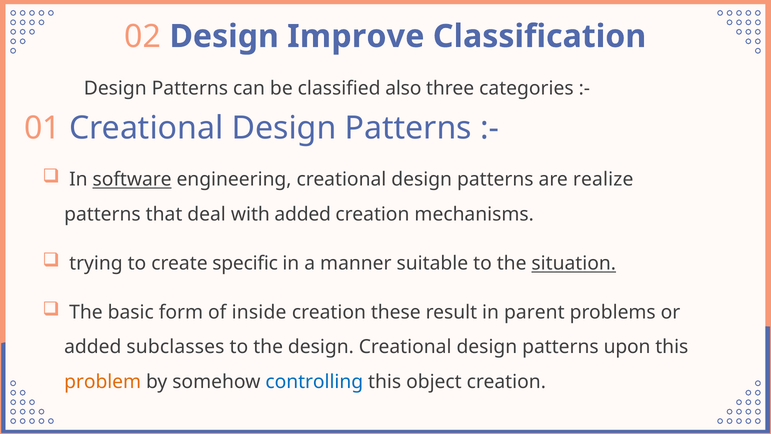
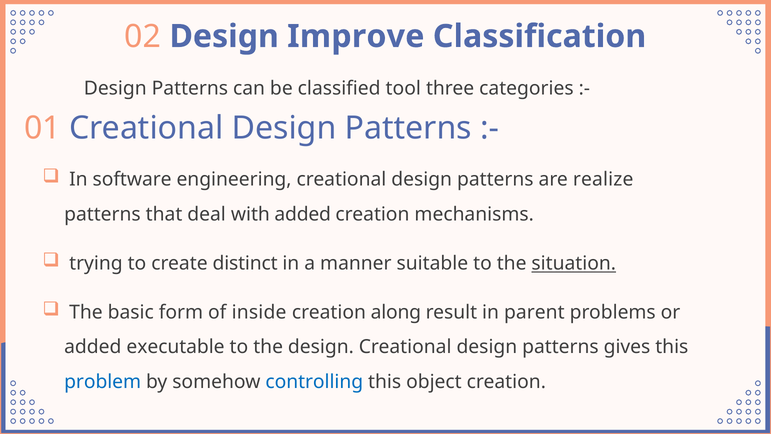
also: also -> tool (403, 88)
software underline: present -> none (132, 179)
specific: specific -> distinct (245, 263)
these: these -> along (396, 312)
subclasses: subclasses -> executable (176, 347)
upon: upon -> gives (627, 347)
problem colour: orange -> blue (103, 382)
